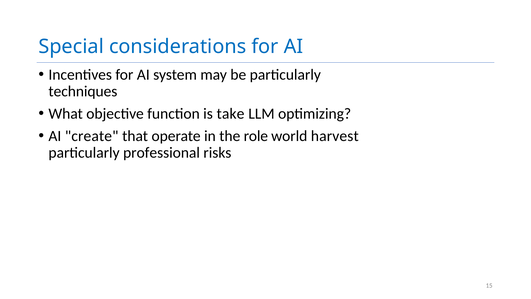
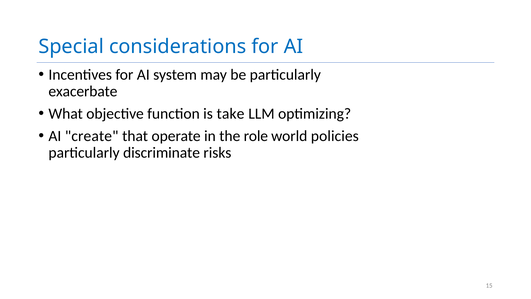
techniques: techniques -> exacerbate (83, 91)
harvest: harvest -> policies (335, 136)
professional: professional -> discriminate (162, 153)
